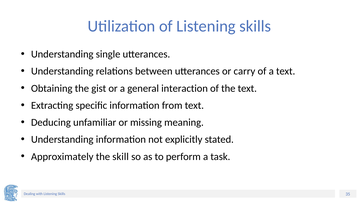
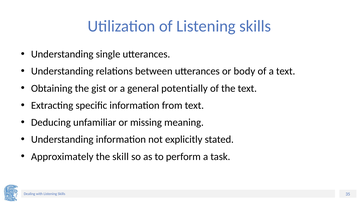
carry: carry -> body (244, 71)
interaction: interaction -> potentially (184, 88)
